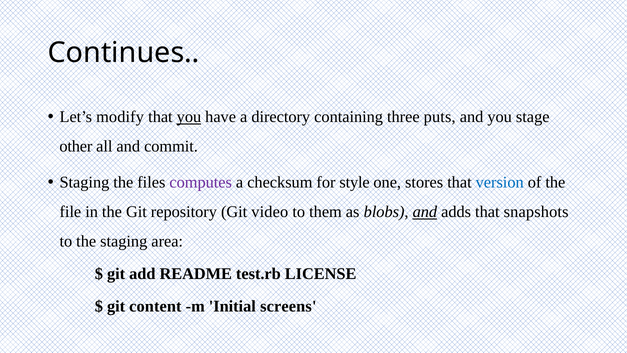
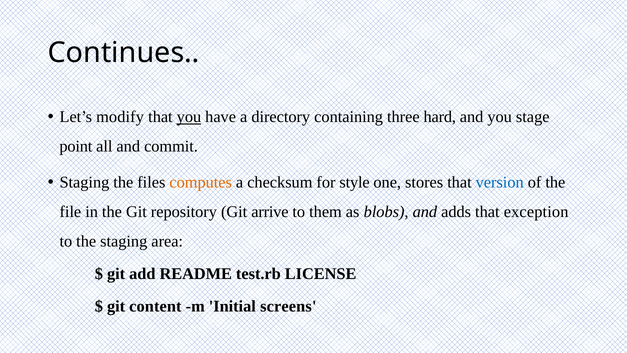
puts: puts -> hard (440, 117)
other: other -> point (76, 146)
computes colour: purple -> orange (201, 182)
video: video -> arrive (270, 212)
and underline: present -> none (425, 212)
snapshots: snapshots -> exception (536, 212)
